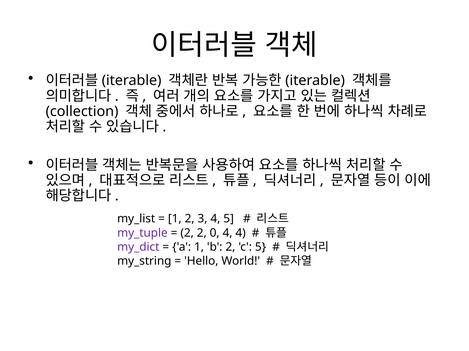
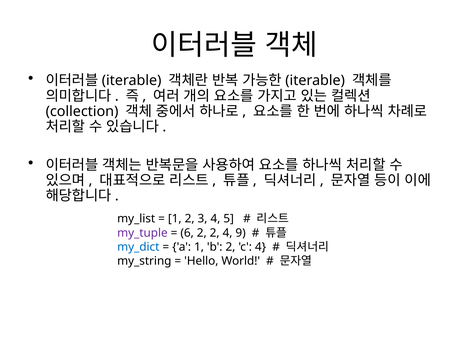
2: 2 -> 6 (187, 233)
2 0: 0 -> 2 (215, 233)
4 4: 4 -> 9 (241, 233)
my_dict colour: purple -> blue (138, 247)
c 5: 5 -> 4 (261, 247)
